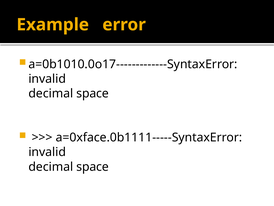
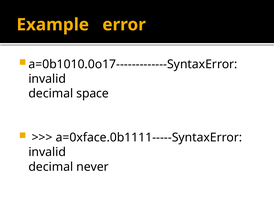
space: space -> never (93, 166)
